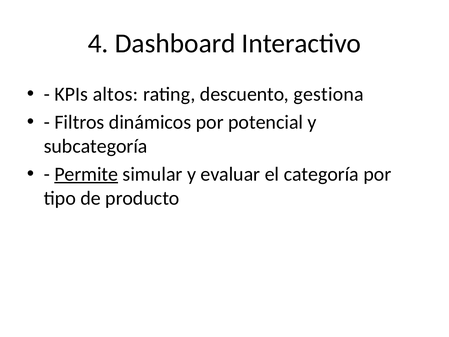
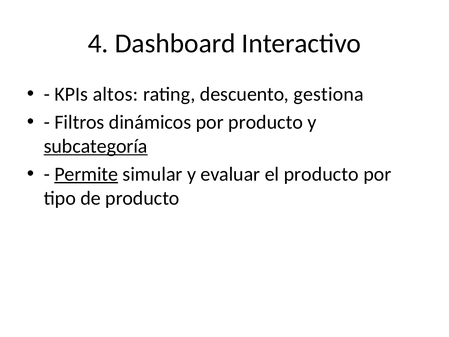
por potencial: potencial -> producto (266, 122)
subcategoría underline: none -> present (96, 146)
el categoría: categoría -> producto (321, 174)
